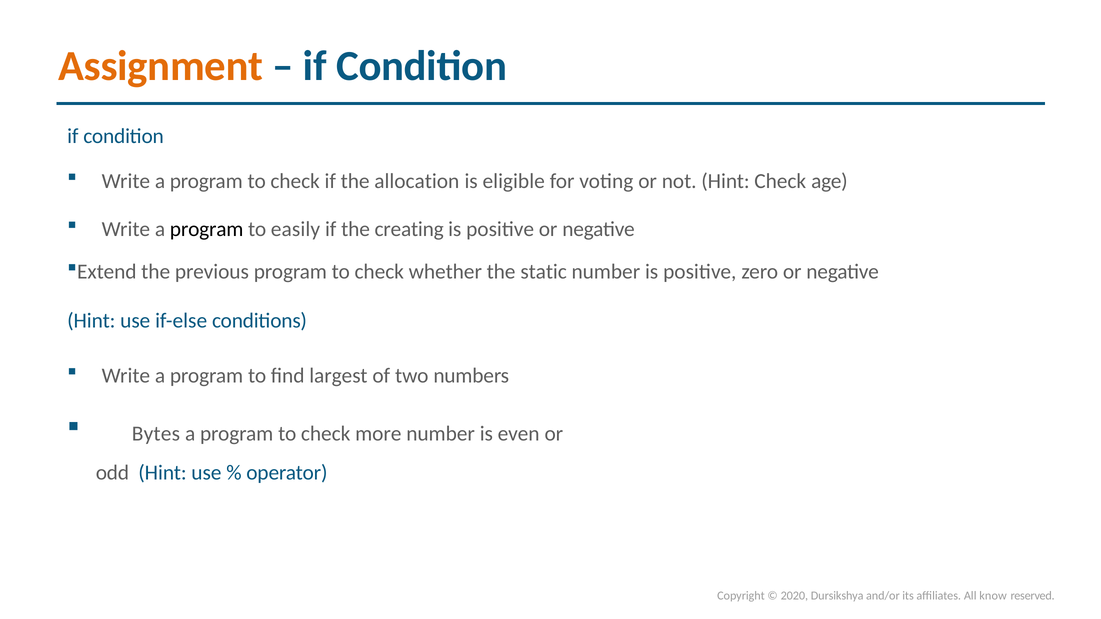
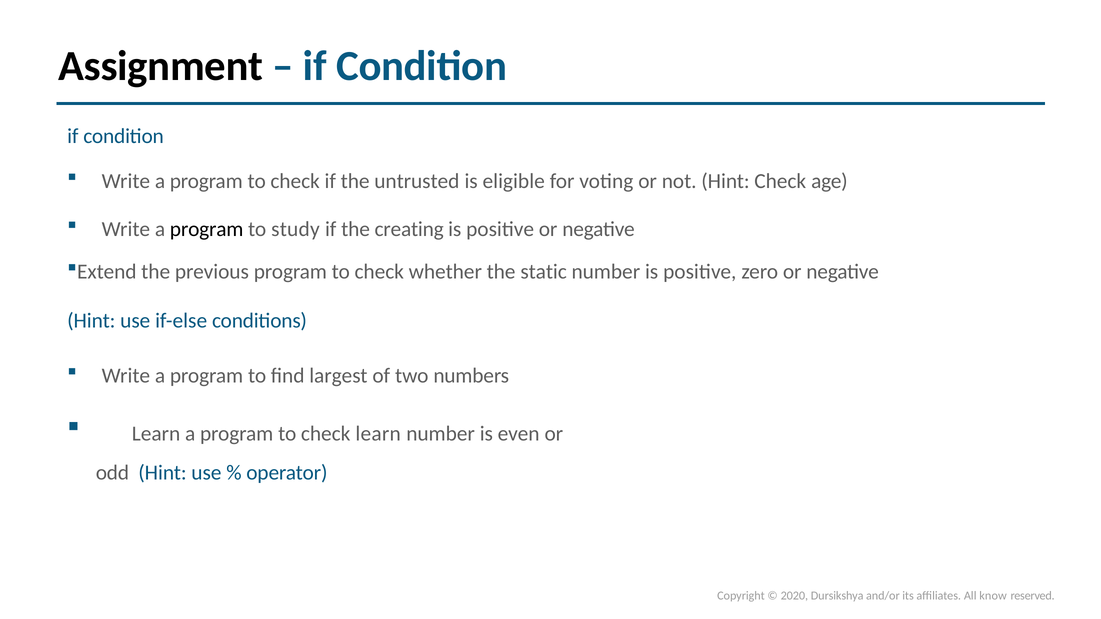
Assignment colour: orange -> black (161, 66)
allocation: allocation -> untrusted (417, 181)
easily: easily -> study (295, 229)
Bytes: Bytes -> Learn (156, 434)
check more: more -> learn (378, 434)
